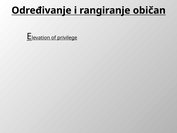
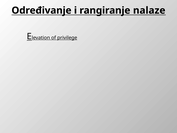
običan: običan -> nalaze (149, 10)
